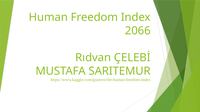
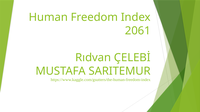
2066: 2066 -> 2061 (138, 31)
